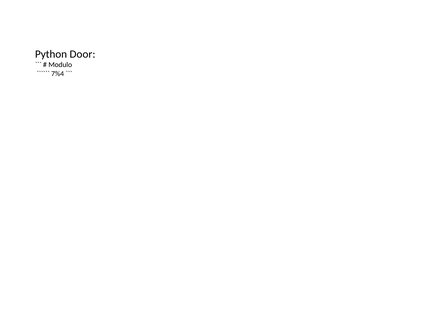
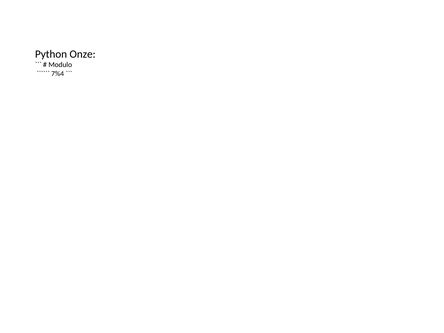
Door: Door -> Onze (83, 54)
